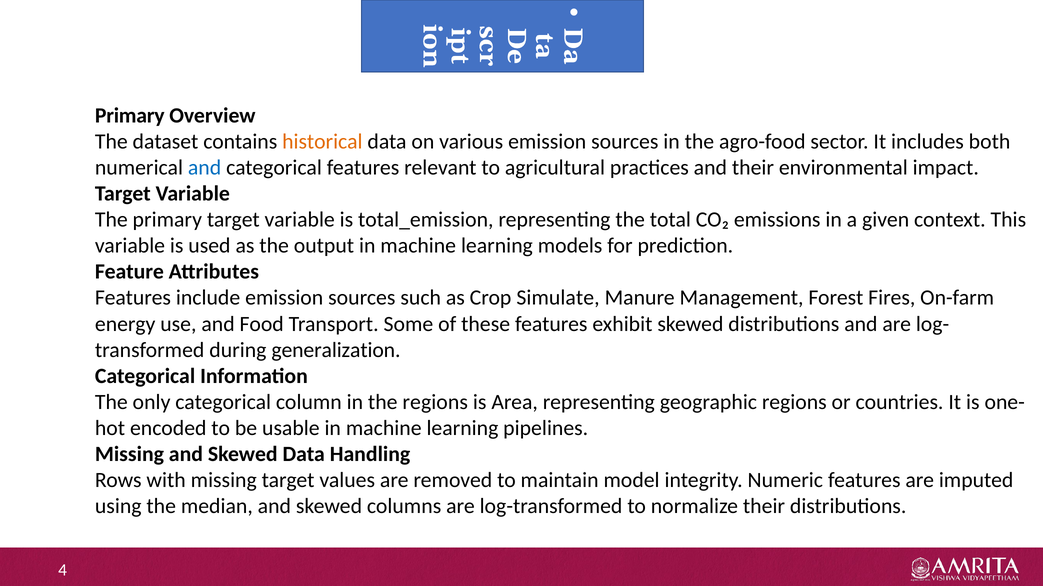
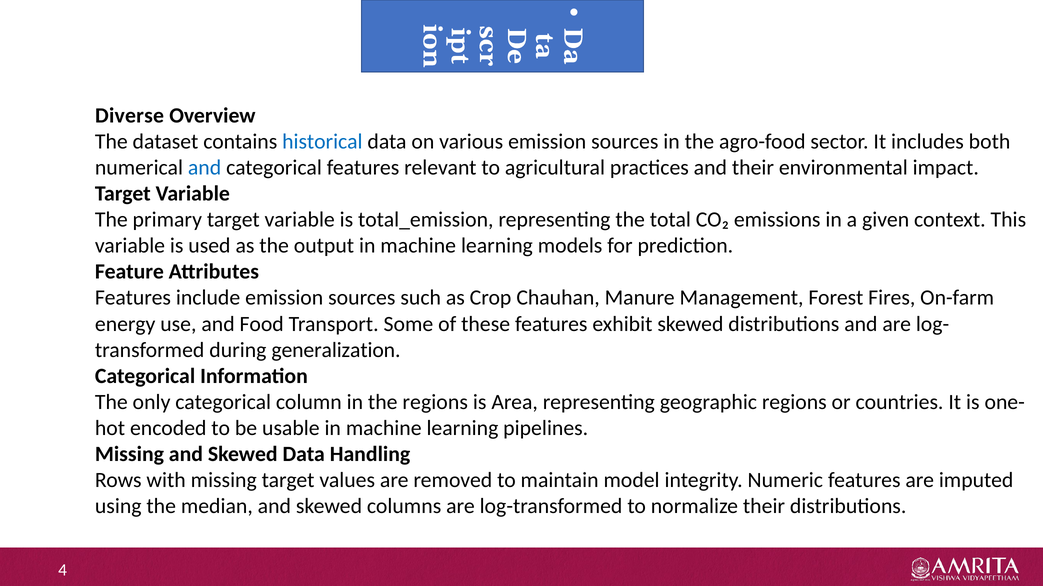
Primary: Primary -> Diverse (130, 116)
historical colour: orange -> blue (322, 142)
Simulate: Simulate -> Chauhan (558, 298)
